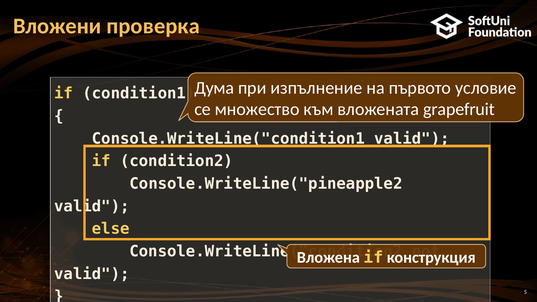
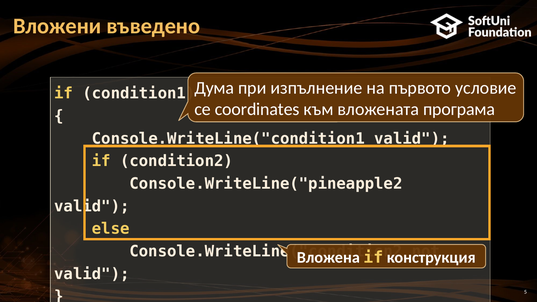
проверка: проверка -> въведено (153, 26)
множество: множество -> coordinates (257, 109)
grapefruit: grapefruit -> програма (459, 109)
